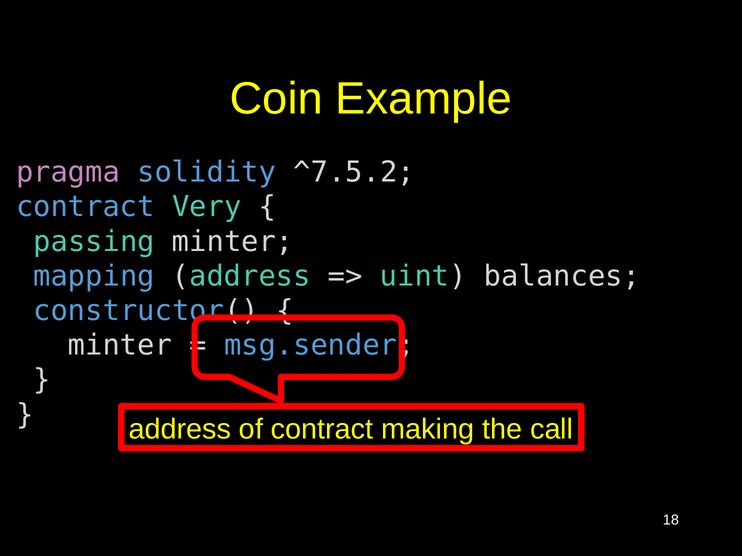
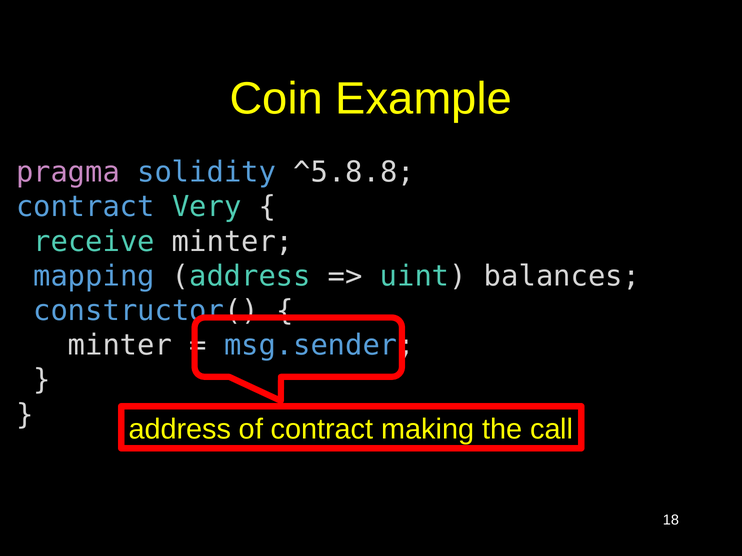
^7.5.2: ^7.5.2 -> ^5.8.8 (354, 172)
passing: passing -> receive (94, 242)
